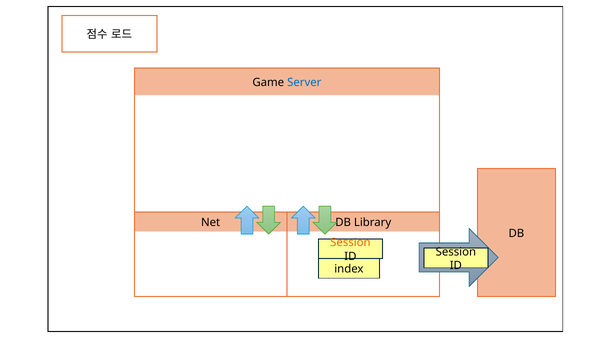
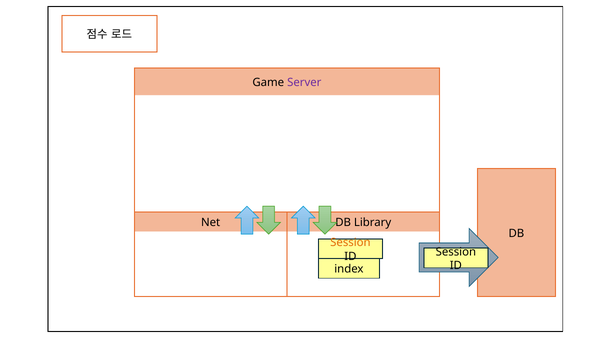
Server colour: blue -> purple (304, 82)
